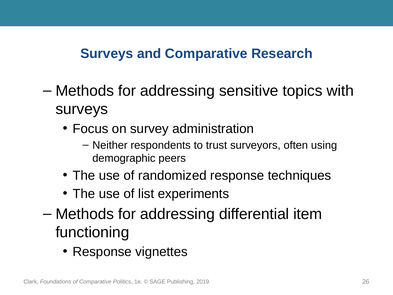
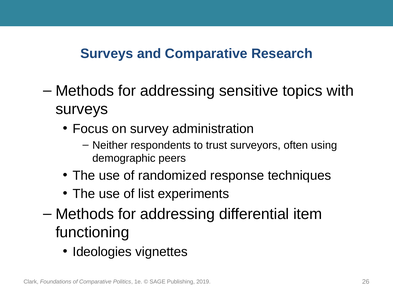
Response: Response -> Ideologies (102, 252)
